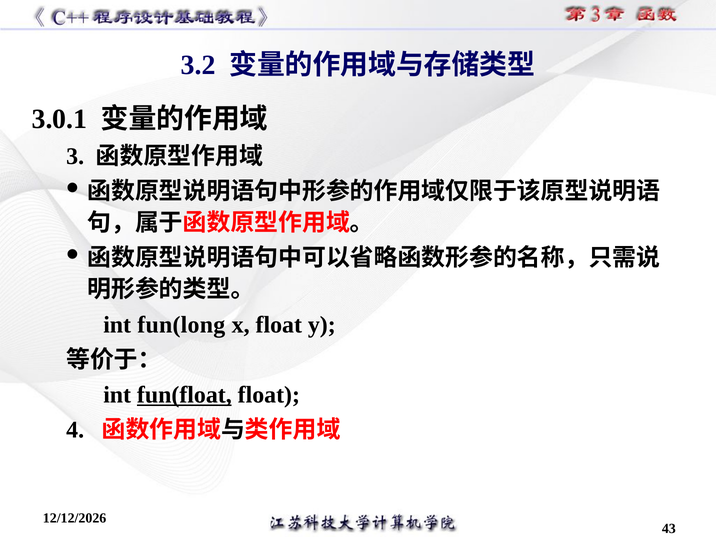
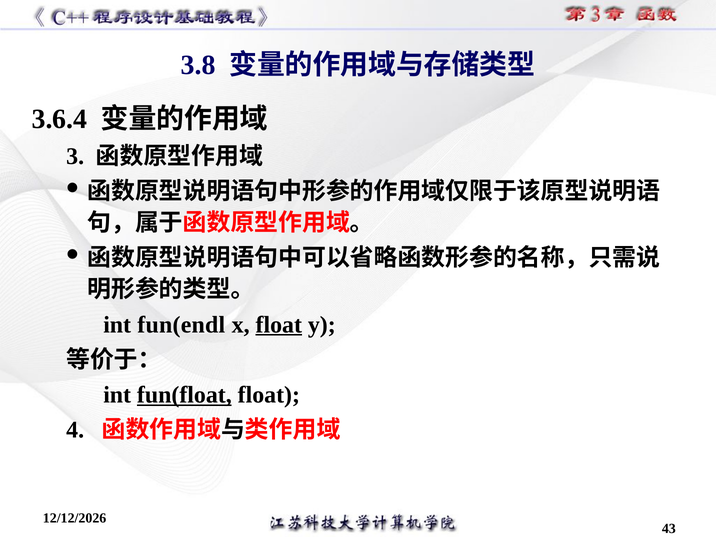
3.2: 3.2 -> 3.8 (198, 65)
3.0.1: 3.0.1 -> 3.6.4 (59, 119)
fun(long: fun(long -> fun(endl (181, 325)
float underline: none -> present (279, 325)
